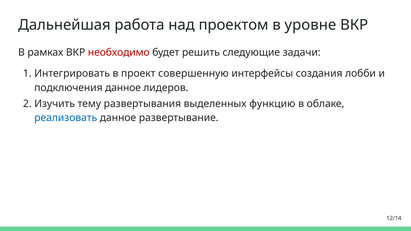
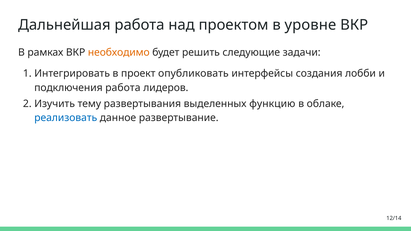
необходимо colour: red -> orange (119, 53)
совершенную: совершенную -> опубликовать (193, 74)
подключения данное: данное -> работа (123, 88)
